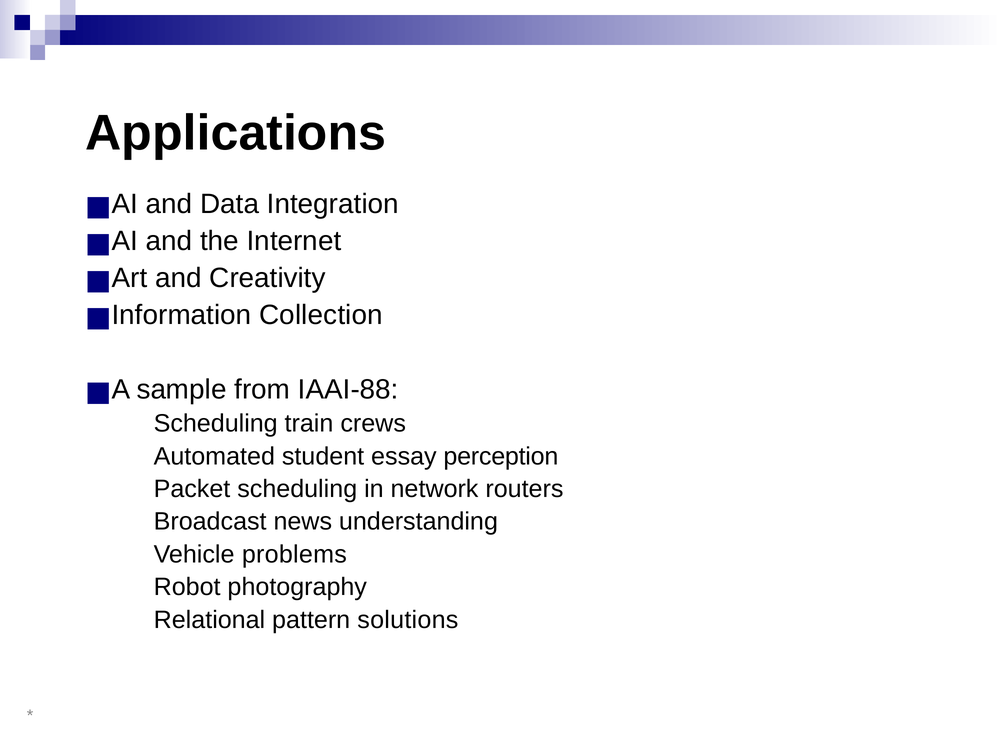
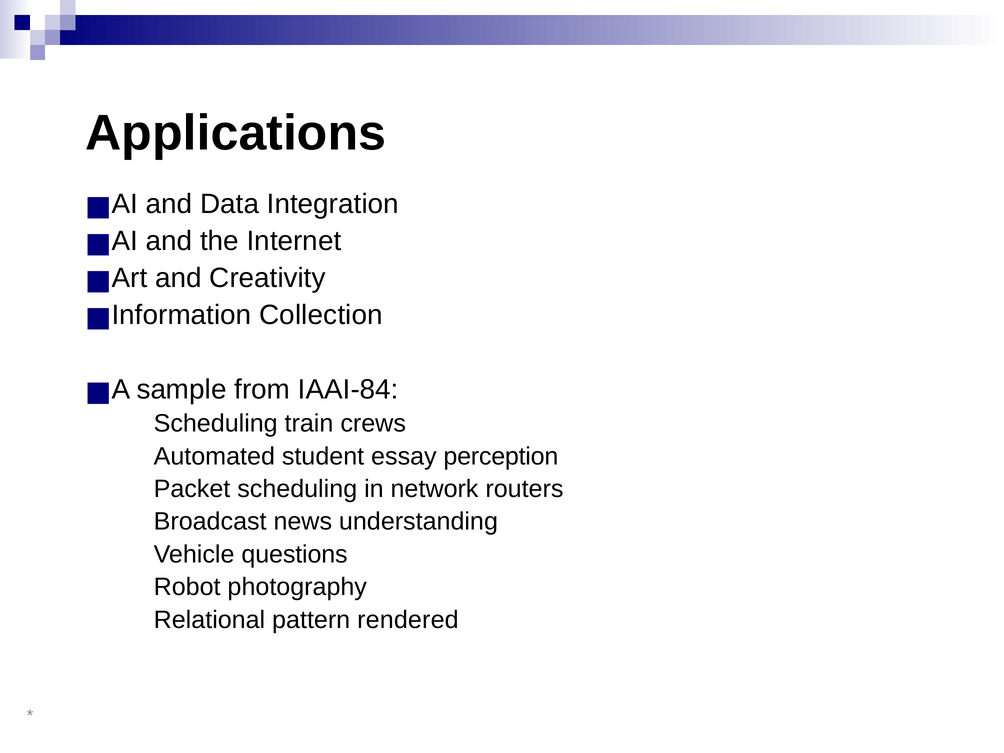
IAAI-88: IAAI-88 -> IAAI-84 (348, 389)
problems: problems -> questions (295, 554)
solutions: solutions -> rendered (408, 620)
